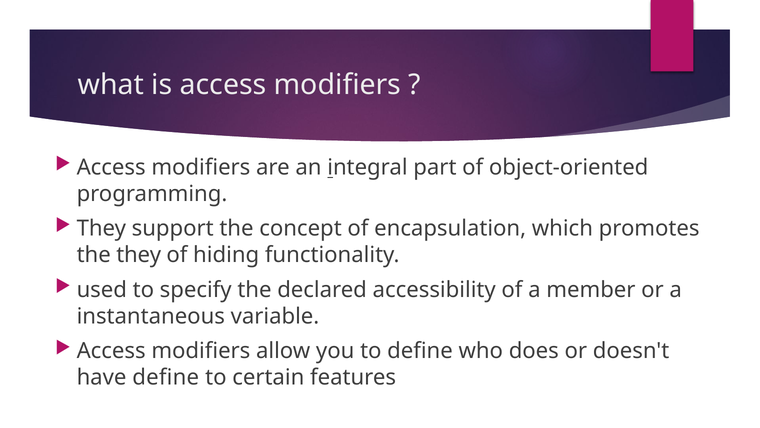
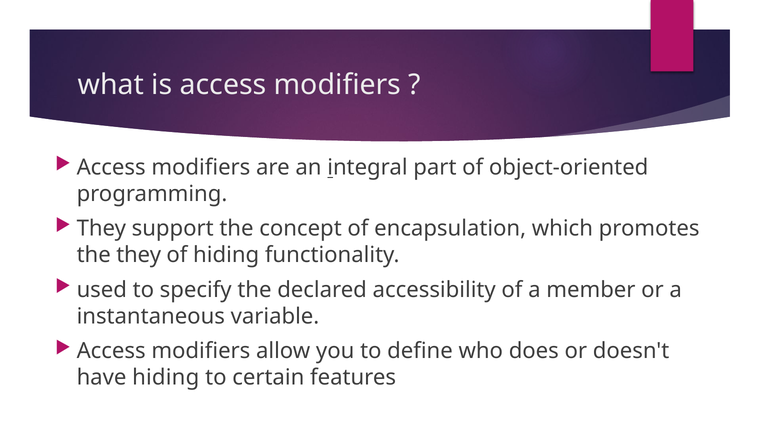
have define: define -> hiding (166, 377)
